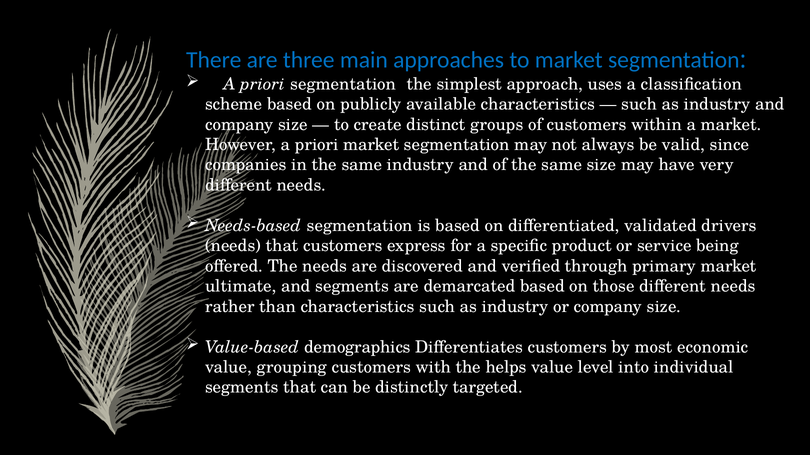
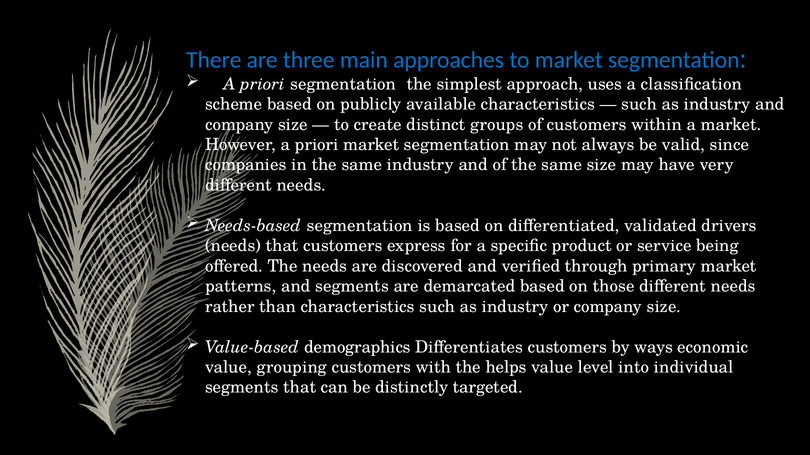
ultimate: ultimate -> patterns (241, 287)
most: most -> ways (654, 347)
